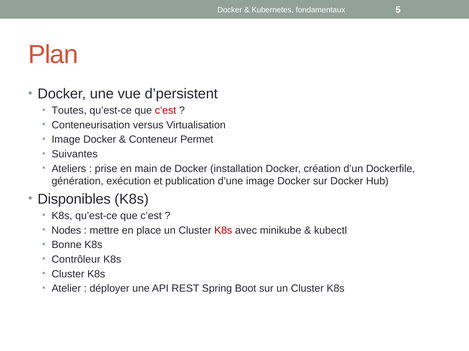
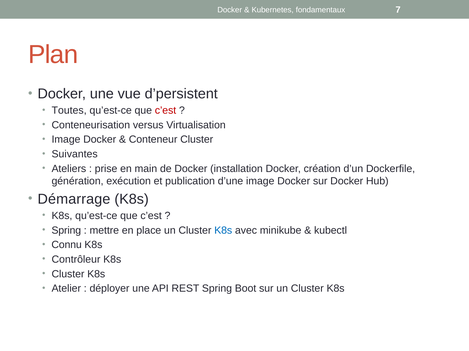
5: 5 -> 7 (398, 10)
Conteneur Permet: Permet -> Cluster (197, 140)
Disponibles: Disponibles -> Démarrage (74, 200)
Nodes: Nodes -> Spring (66, 231)
K8s colour: red -> blue (223, 231)
Bonne: Bonne -> Connu (67, 245)
